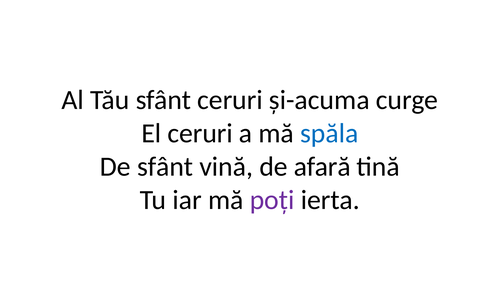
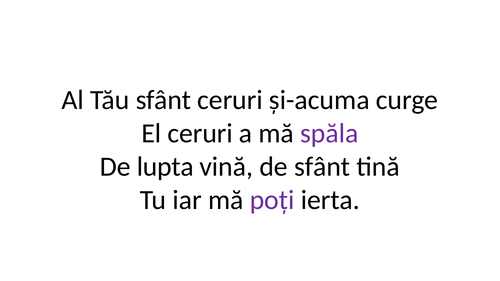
spăla colour: blue -> purple (329, 133)
De sfânt: sfânt -> lupta (165, 167)
de afară: afară -> sfânt (322, 167)
